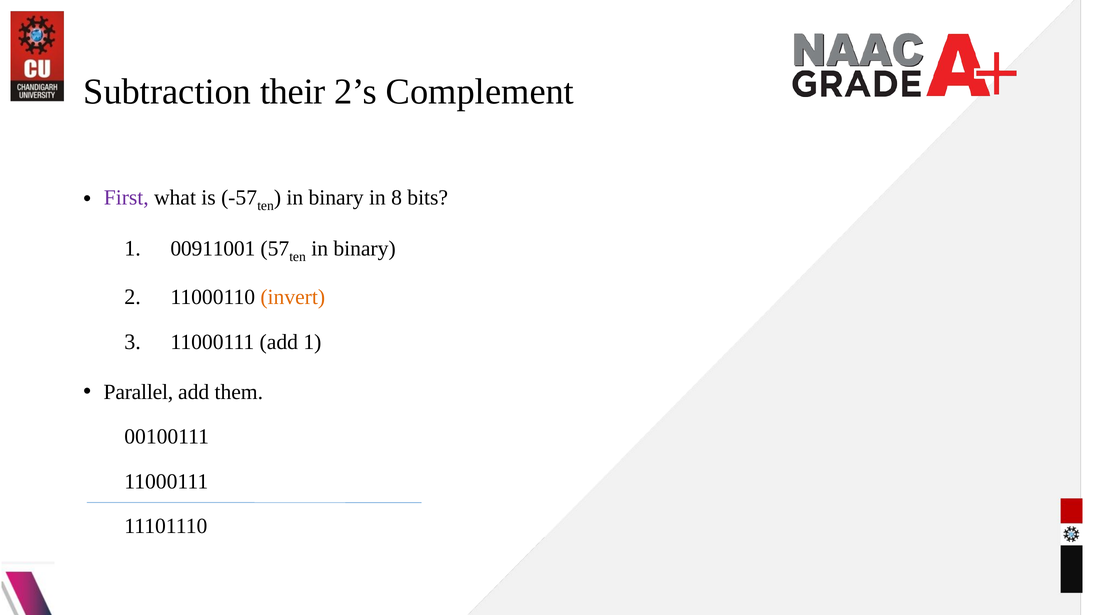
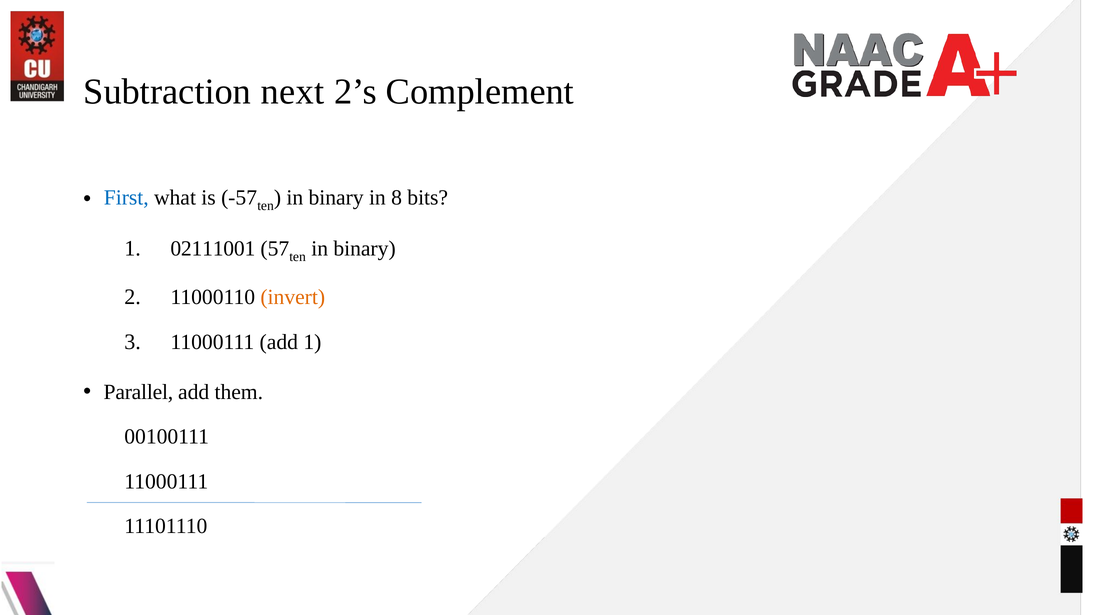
their: their -> next (292, 92)
First colour: purple -> blue (126, 197)
00911001: 00911001 -> 02111001 (213, 248)
